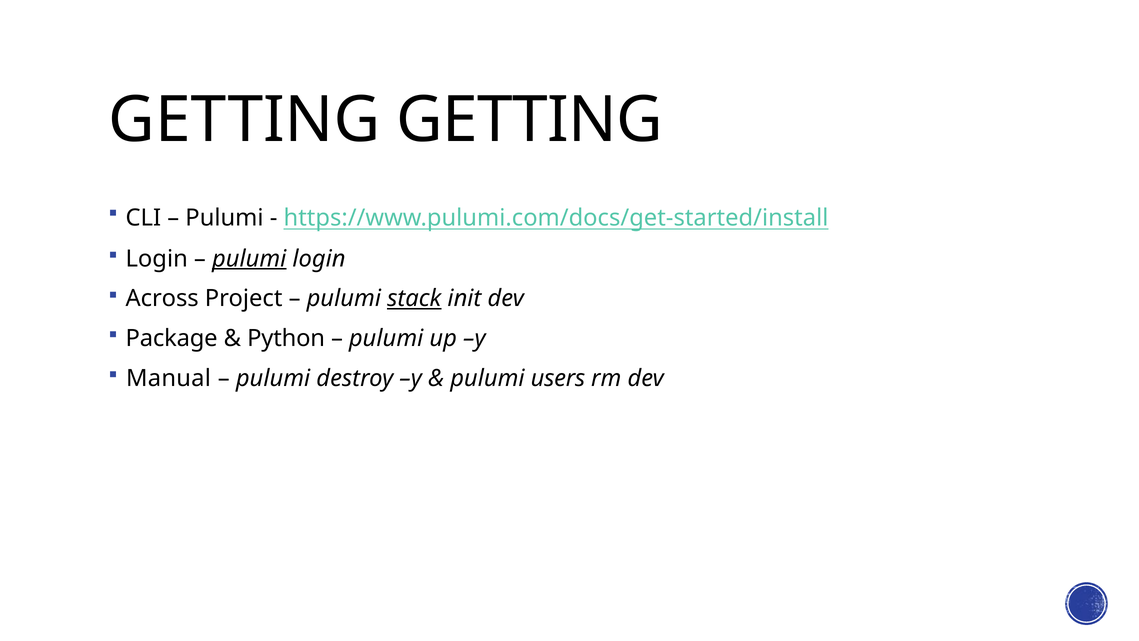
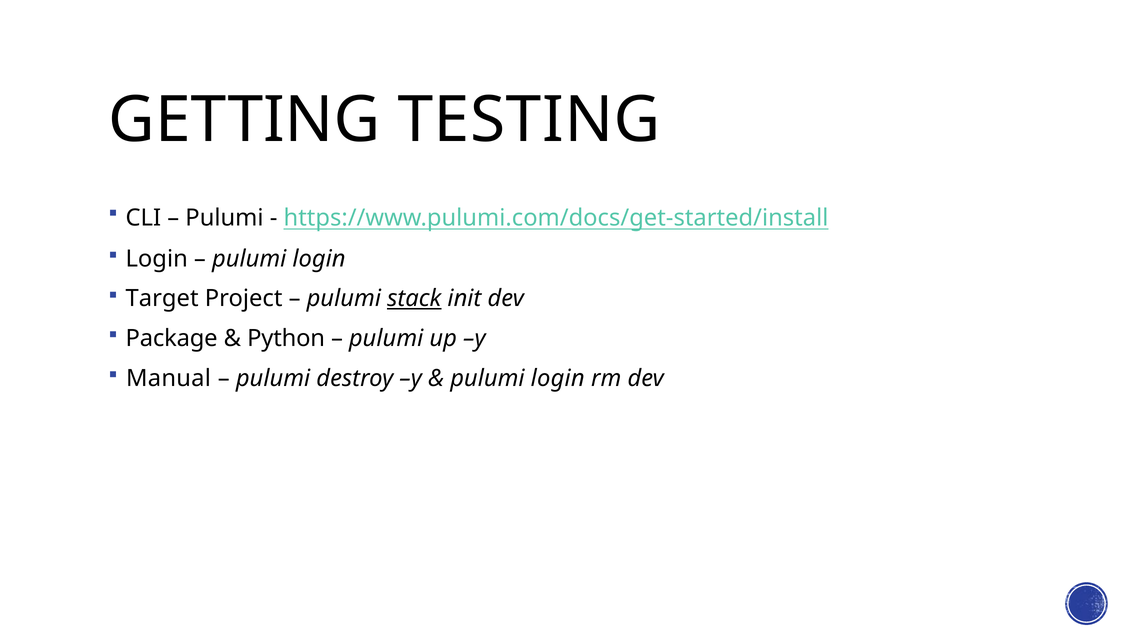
GETTING GETTING: GETTING -> TESTING (529, 120)
pulumi underline: present -> none (249, 259)
Across: Across -> Target (162, 298)
users: users -> login (558, 378)
